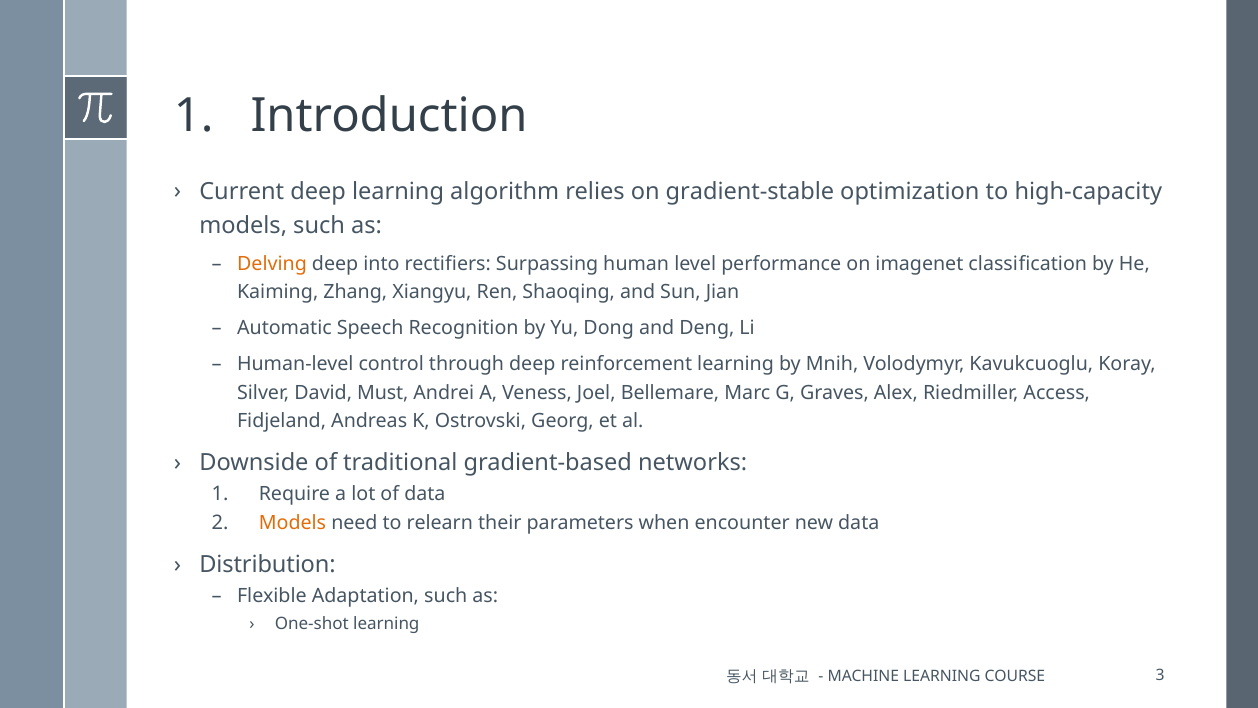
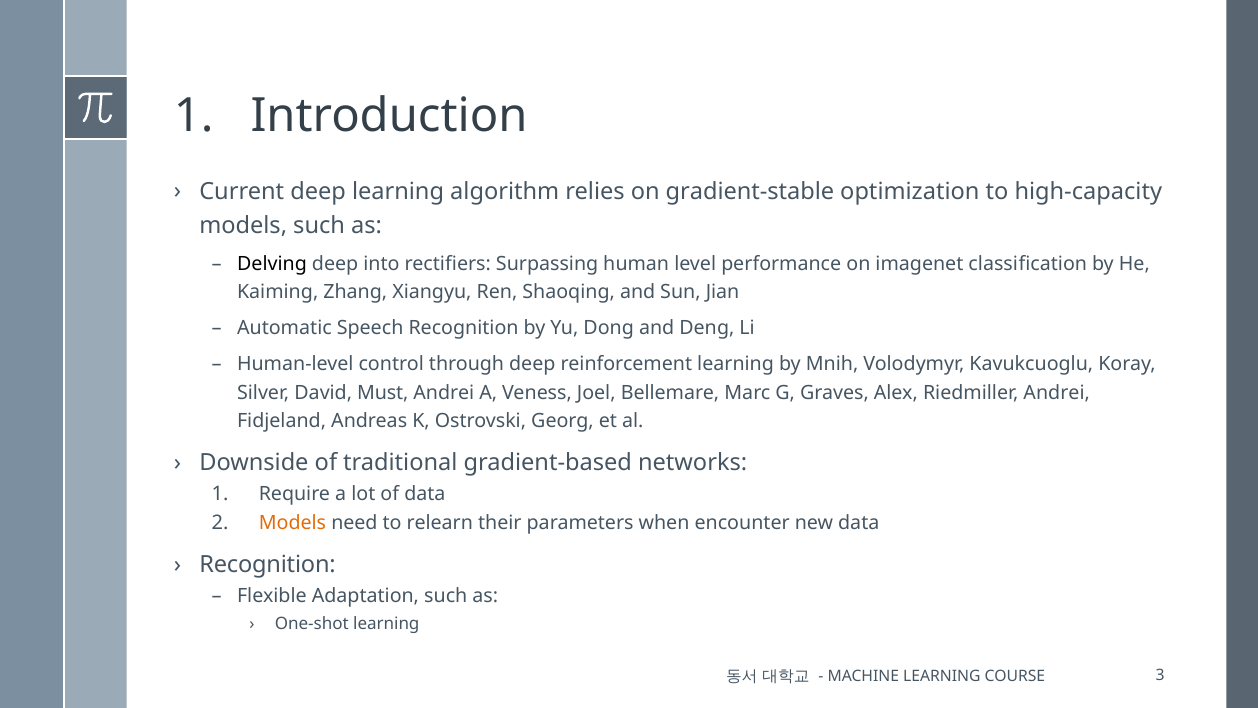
Delving colour: orange -> black (272, 264)
Riedmiller Access: Access -> Andrei (1057, 393)
Distribution: Distribution -> Recognition (268, 564)
